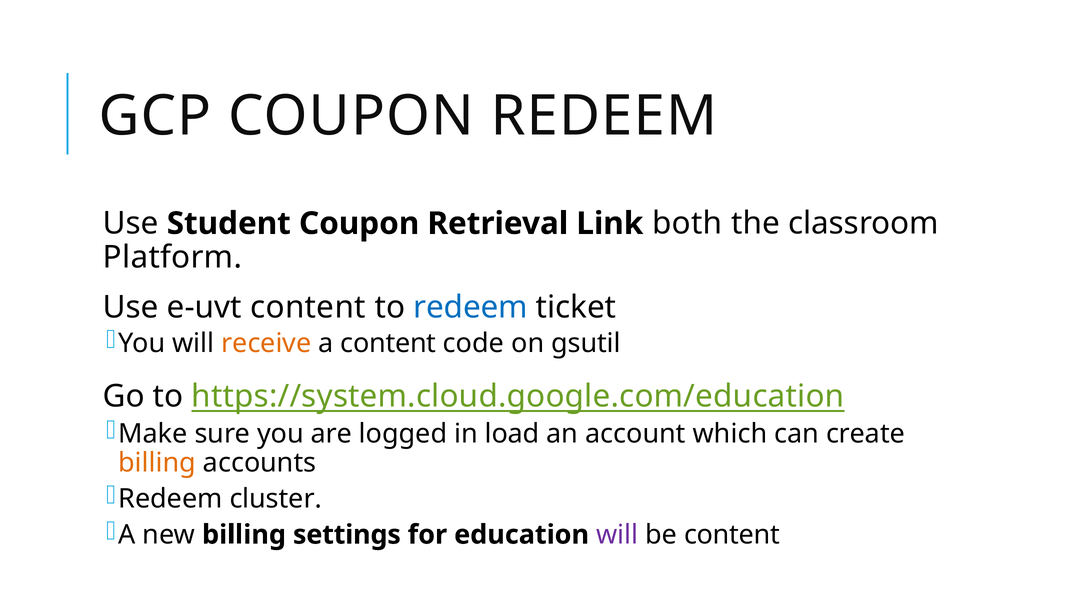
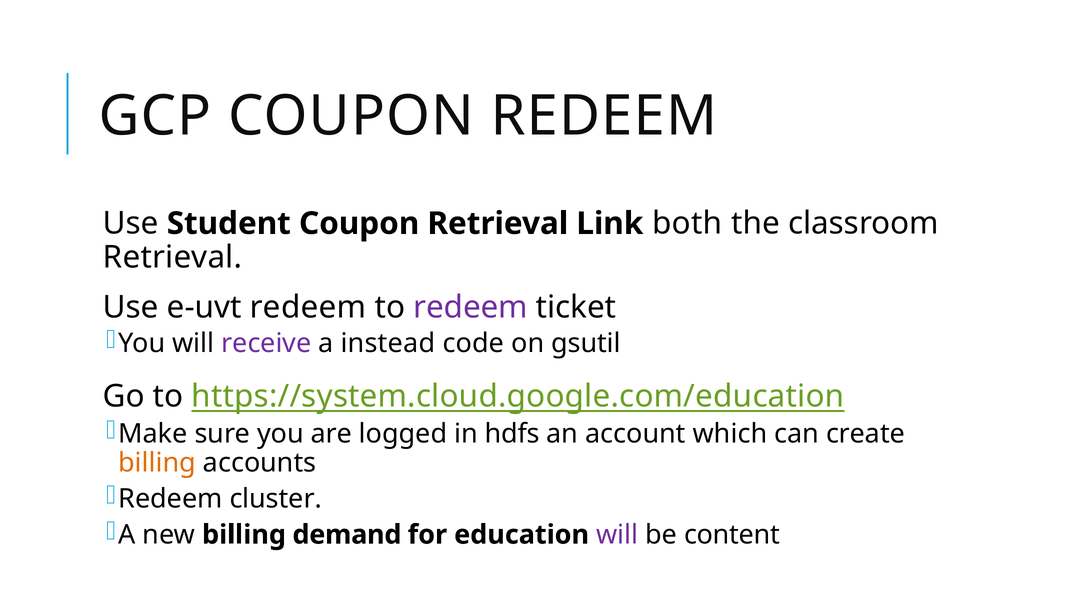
Platform: Platform -> Retrieval (173, 257)
e-uvt content: content -> redeem (308, 307)
redeem colour: blue -> purple (471, 307)
receive colour: orange -> purple (266, 343)
a content: content -> instead (388, 343)
load: load -> hdfs (512, 433)
settings: settings -> demand (347, 534)
